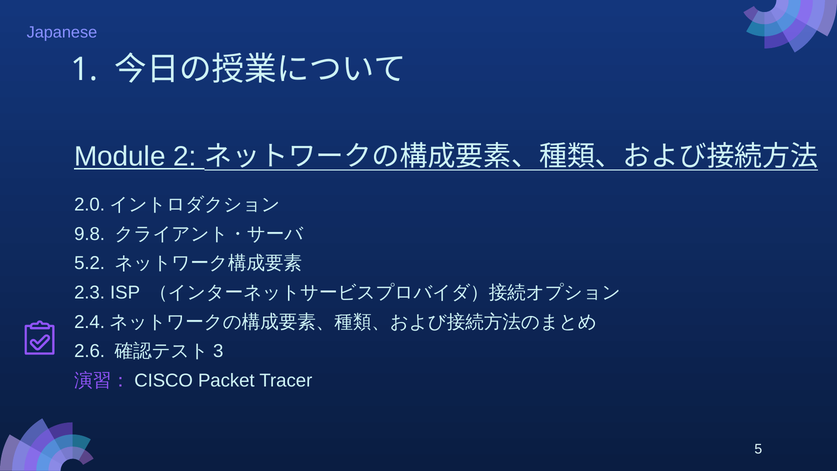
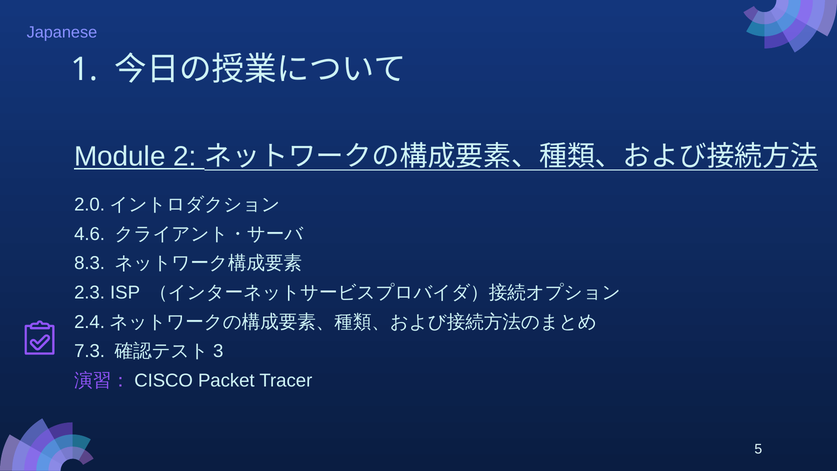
9.8: 9.8 -> 4.6 (90, 234)
5.2: 5.2 -> 8.3 (90, 263)
2.6: 2.6 -> 7.3 (90, 351)
